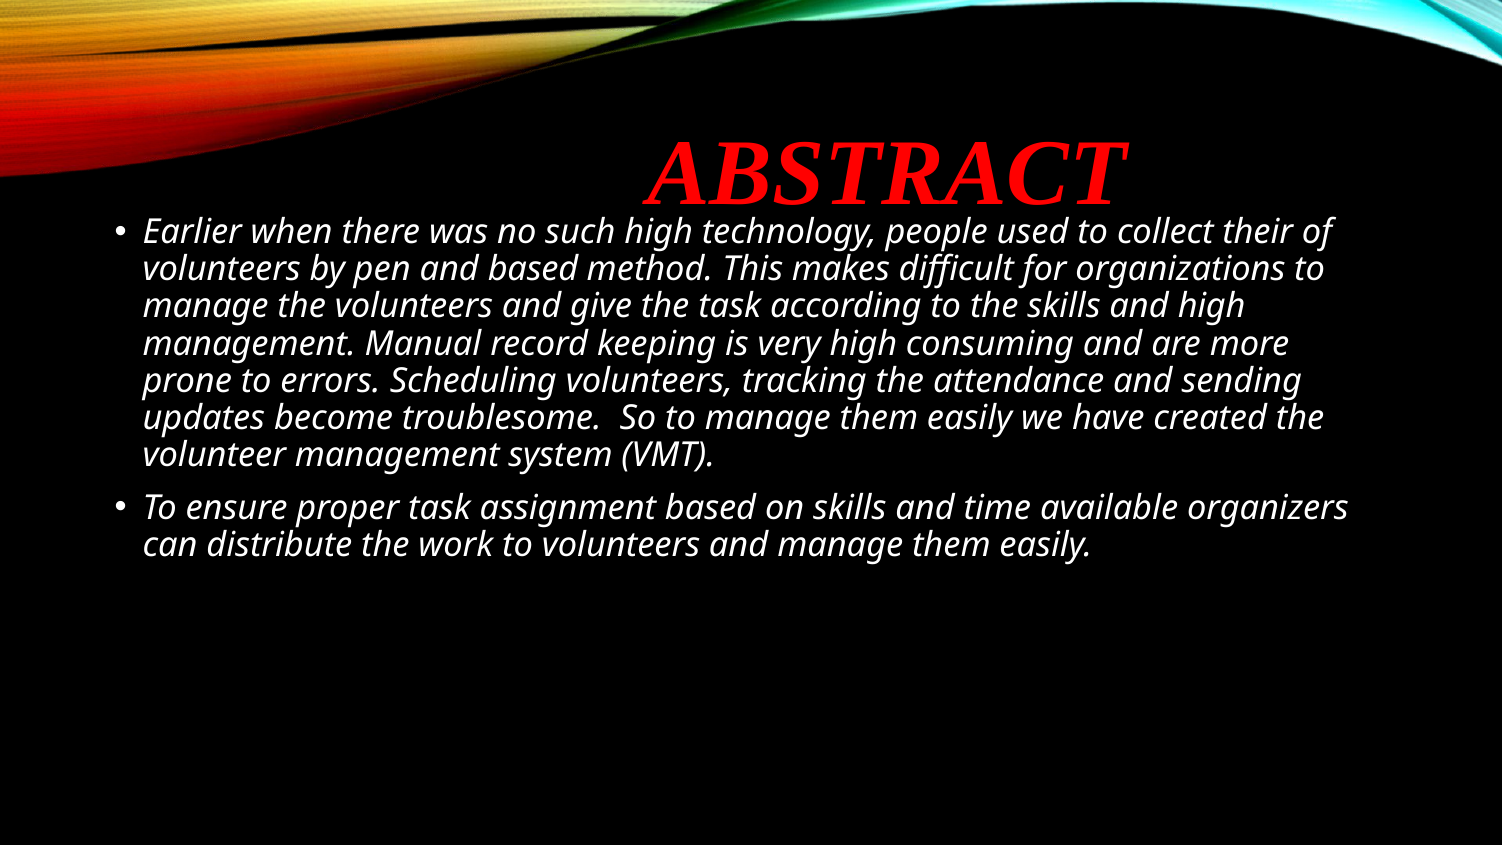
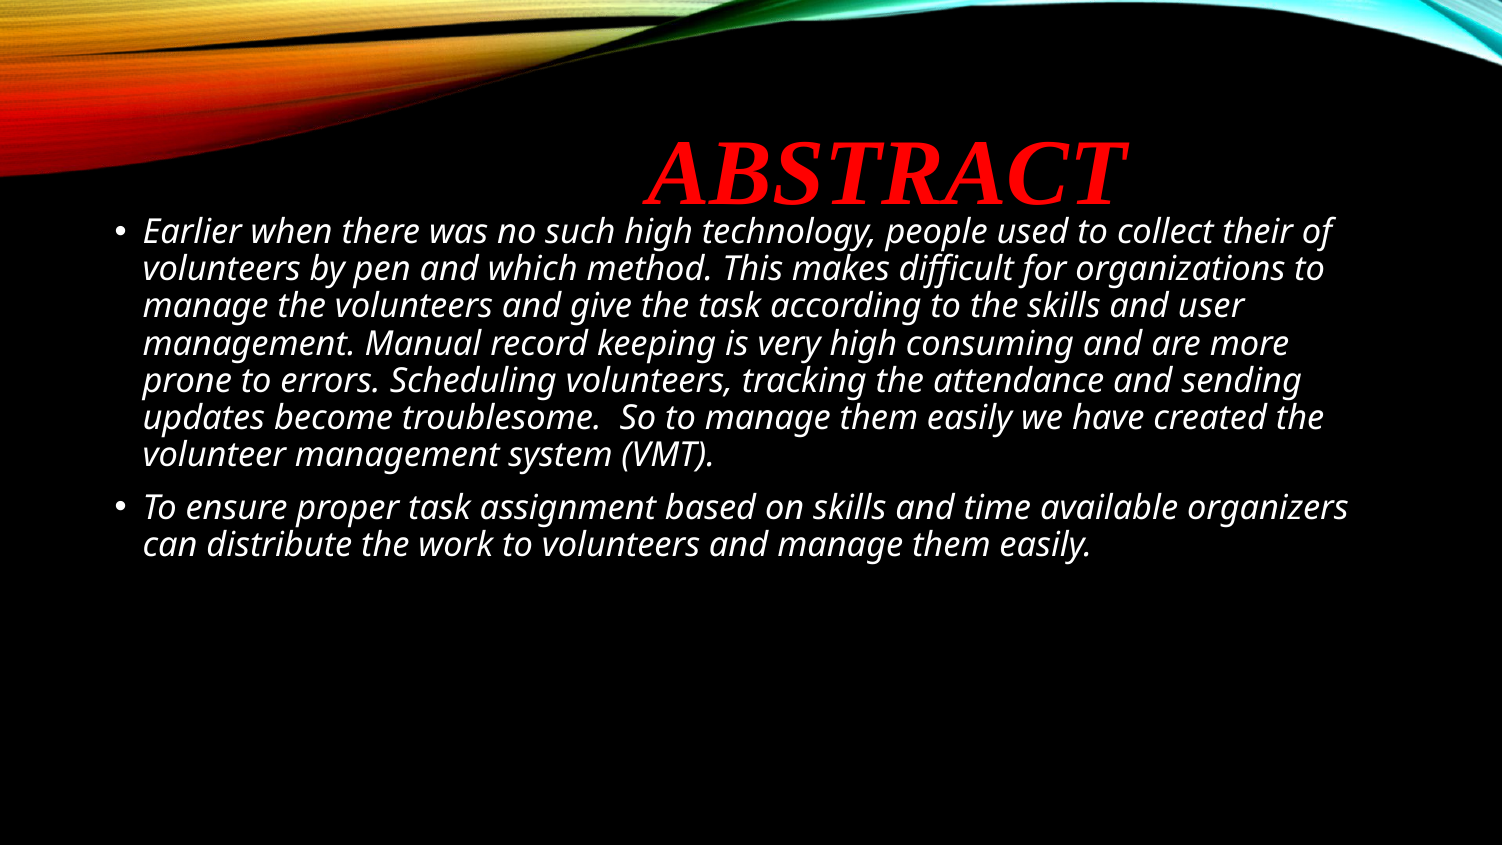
and based: based -> which (533, 269)
and high: high -> user (1211, 306)
